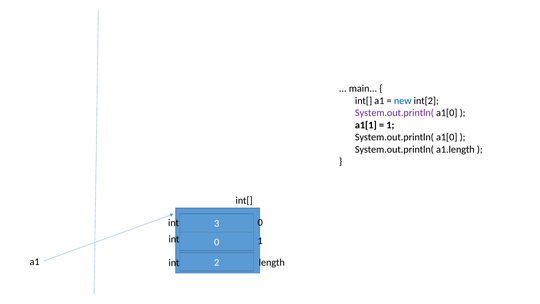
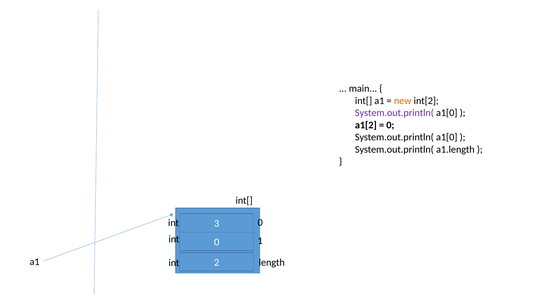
new colour: blue -> orange (403, 101)
a1[1: a1[1 -> a1[2 (366, 125)
1: 1 -> 0 (390, 125)
